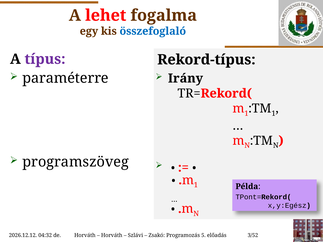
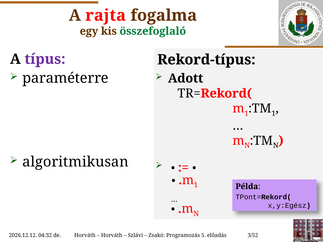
lehet: lehet -> rajta (106, 15)
összefoglaló colour: blue -> green (153, 31)
Irány: Irány -> Adott (186, 78)
programszöveg: programszöveg -> algoritmikusan (76, 162)
